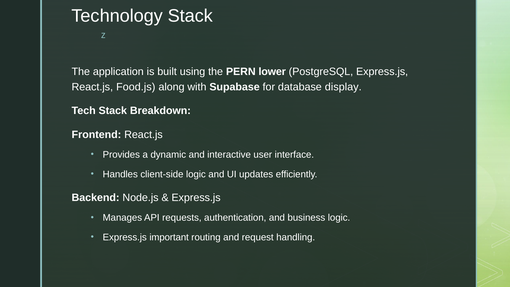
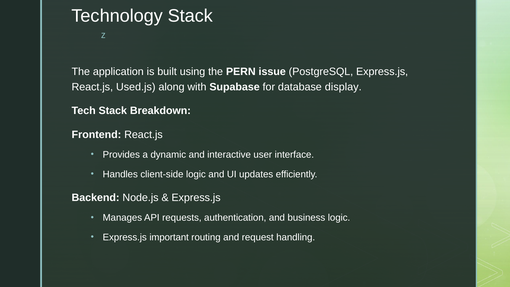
lower: lower -> issue (272, 72)
Food.js: Food.js -> Used.js (136, 87)
